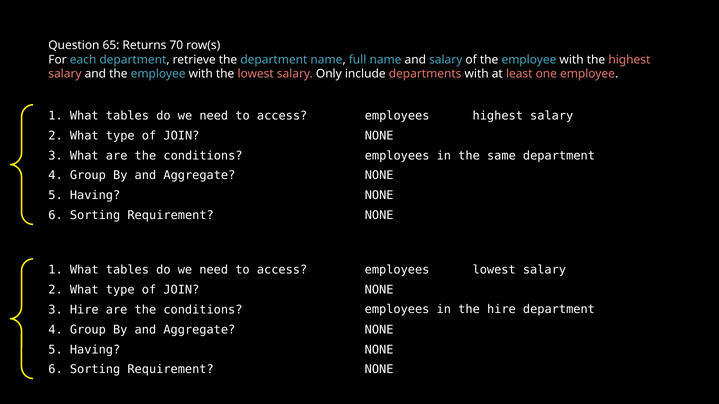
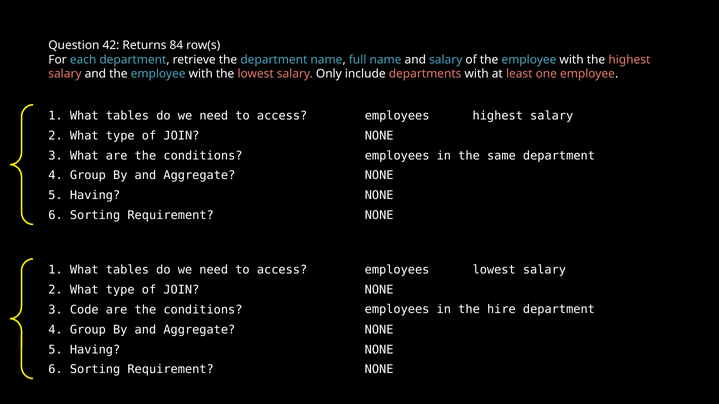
65: 65 -> 42 (111, 45)
70: 70 -> 84 (176, 45)
3 Hire: Hire -> Code (84, 310)
